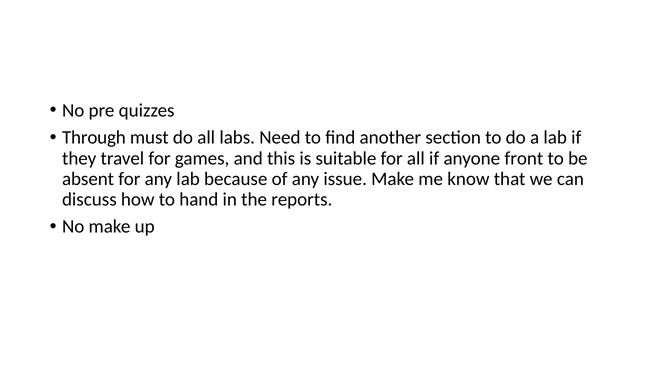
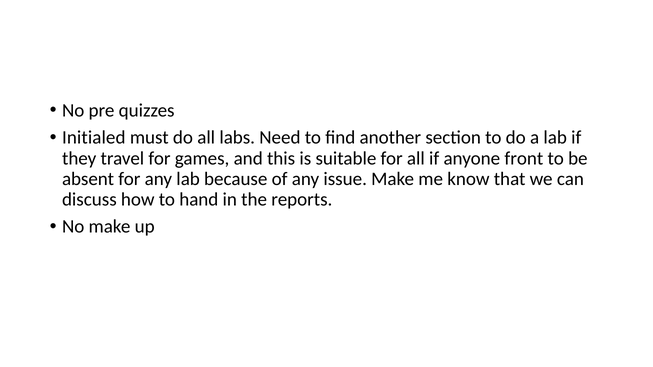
Through: Through -> Initialed (94, 138)
